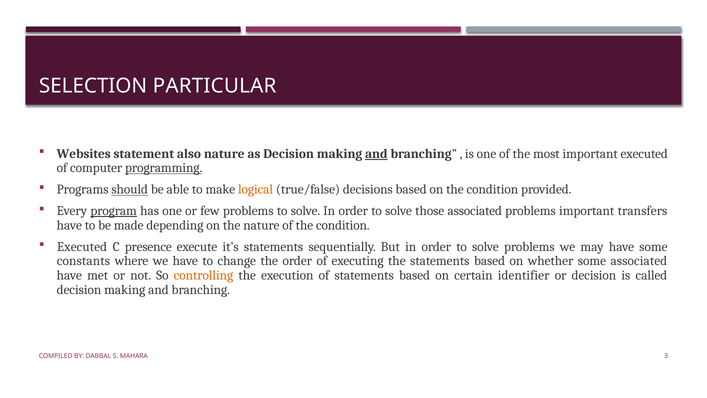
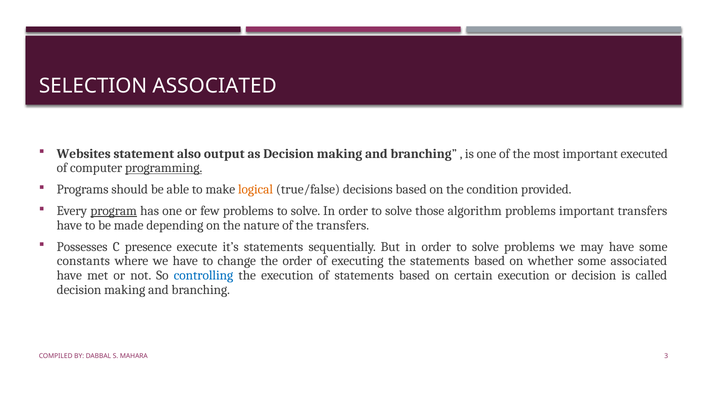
SELECTION PARTICULAR: PARTICULAR -> ASSOCIATED (215, 86)
also nature: nature -> output (224, 154)
and underline: present -> none (376, 154)
should underline: present -> none (130, 189)
those associated: associated -> algorithm (475, 211)
of the condition: condition -> transfers (343, 225)
Executed: Executed -> Possesses (82, 246)
controlling colour: orange -> blue (203, 275)
certain identifier: identifier -> execution (524, 275)
